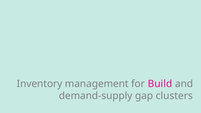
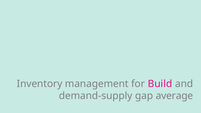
clusters: clusters -> average (174, 96)
